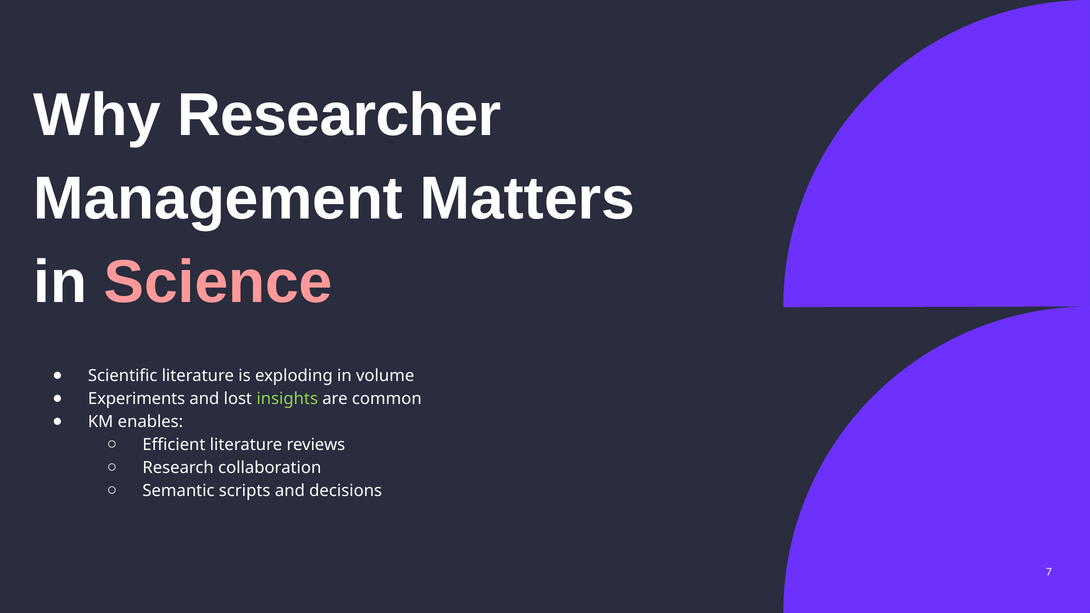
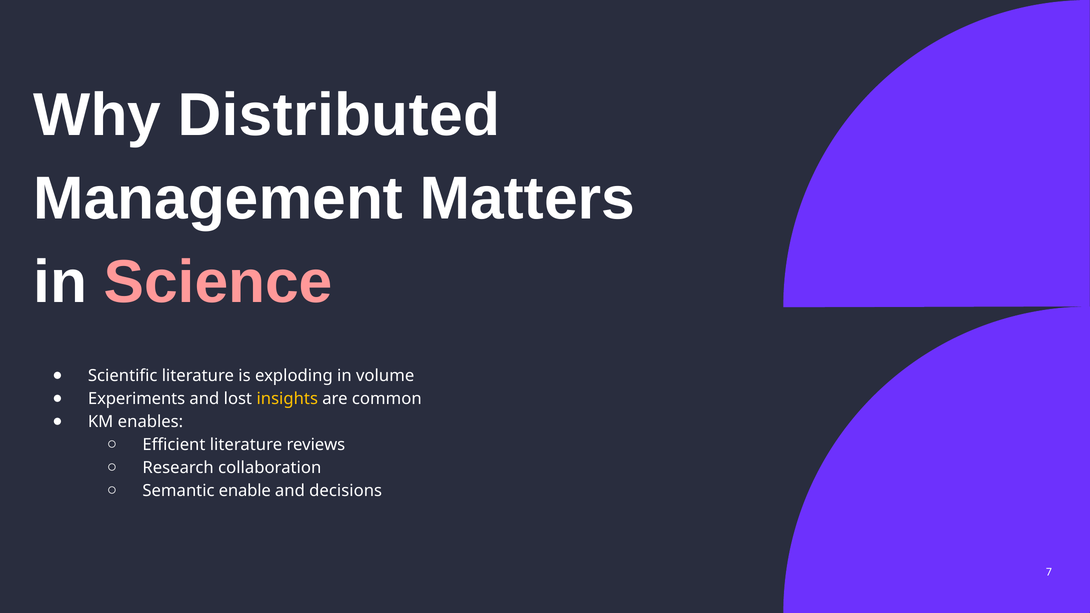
Researcher: Researcher -> Distributed (339, 115)
insights colour: light green -> yellow (287, 399)
scripts: scripts -> enable (245, 491)
